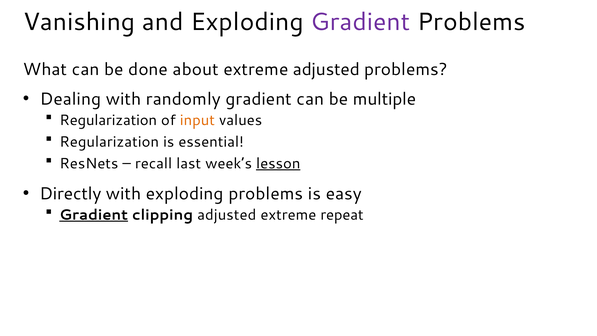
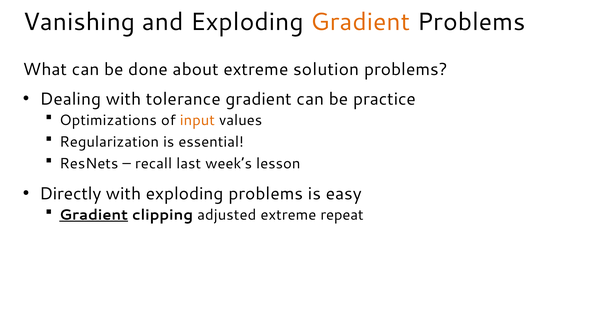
Gradient colour: purple -> orange (360, 22)
extreme adjusted: adjusted -> solution (326, 69)
randomly: randomly -> tolerance (183, 99)
multiple: multiple -> practice (384, 99)
Regularization: Regularization -> Optimizations (108, 120)
lesson underline: present -> none (278, 163)
